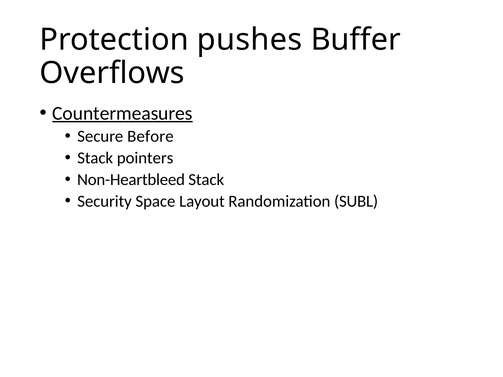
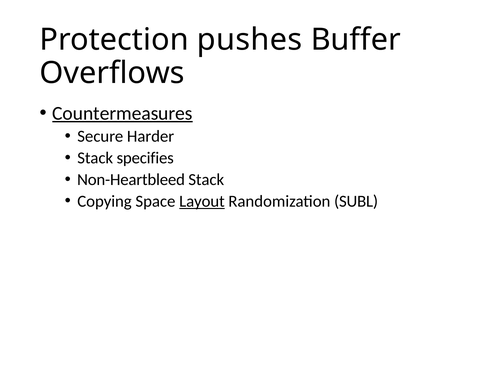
Before: Before -> Harder (151, 137)
pointers: pointers -> specifies (145, 158)
Security: Security -> Copying (105, 201)
Layout underline: none -> present (202, 201)
